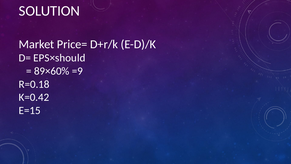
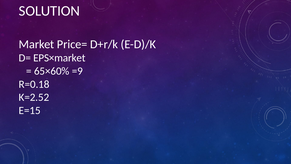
EPS×should: EPS×should -> EPS×market (59, 58)
89×60%: 89×60% -> 65×60% (52, 71)
K=0.42: K=0.42 -> K=2.52 (34, 97)
